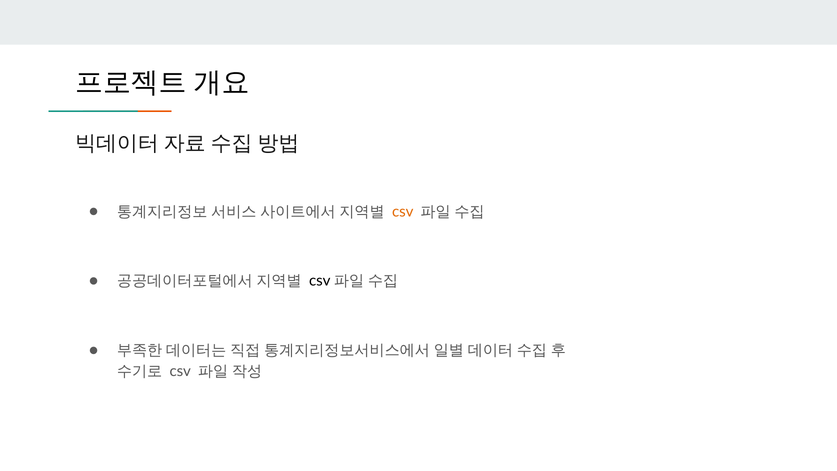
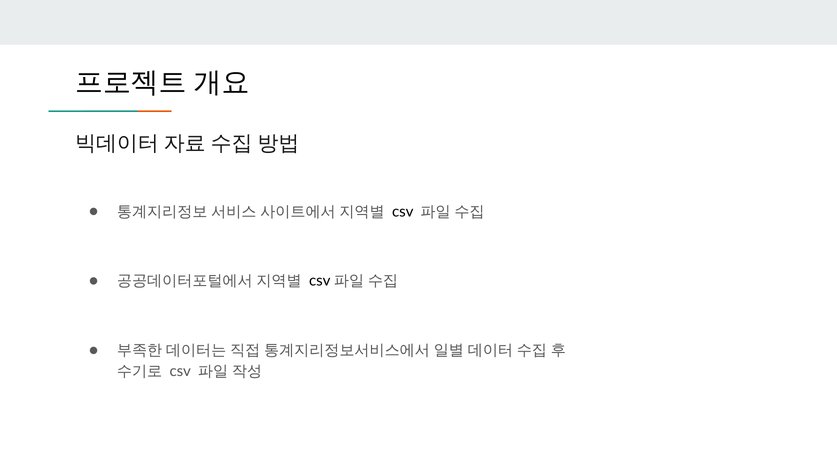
csv colour: orange -> black (403, 211)
